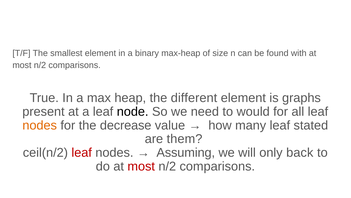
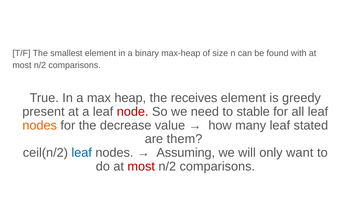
different: different -> receives (194, 98)
graphs: graphs -> greedy (301, 98)
node colour: black -> red (133, 111)
would: would -> stable (253, 111)
leaf colour: red -> blue (82, 152)
back: back -> want (300, 152)
